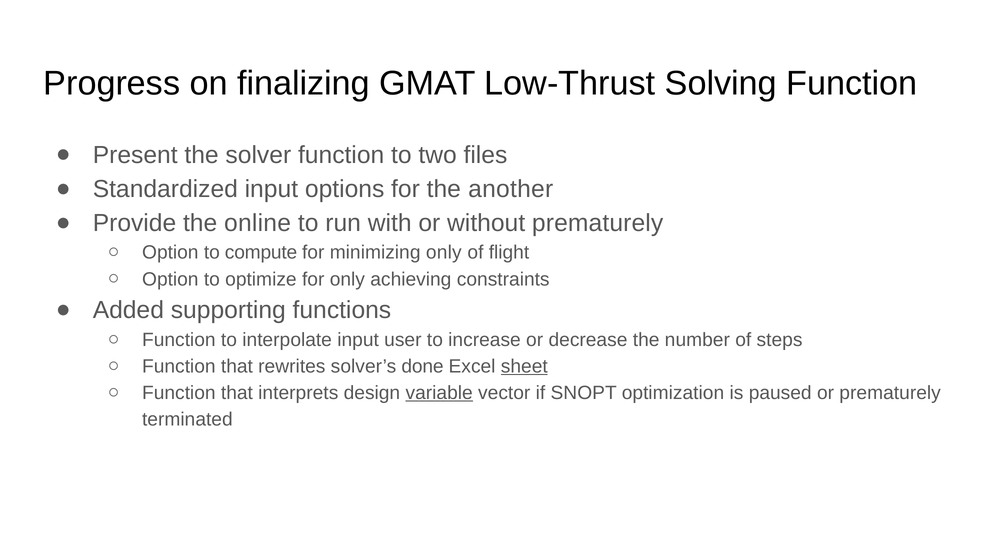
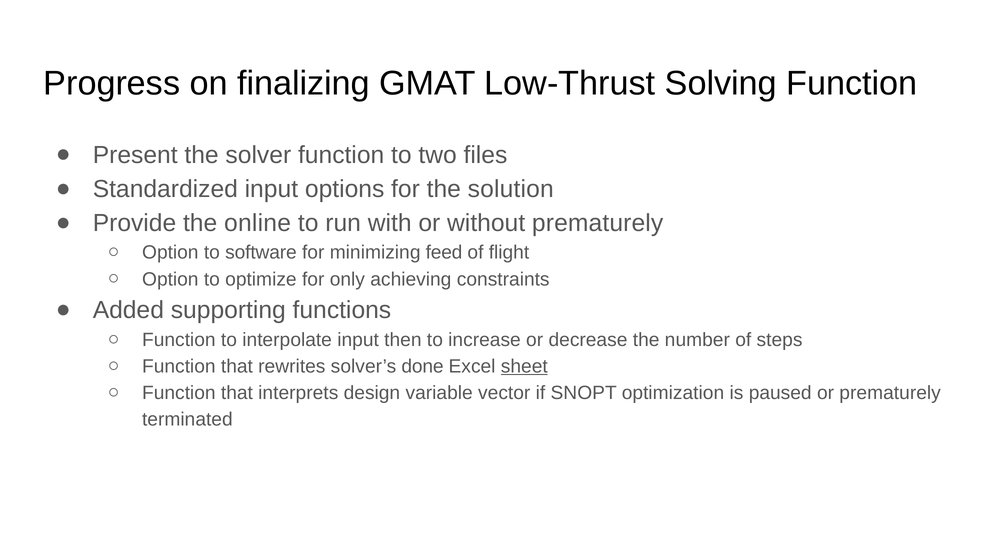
another: another -> solution (511, 189)
compute: compute -> software (261, 252)
minimizing only: only -> feed (444, 252)
user: user -> then (403, 340)
variable underline: present -> none (439, 393)
